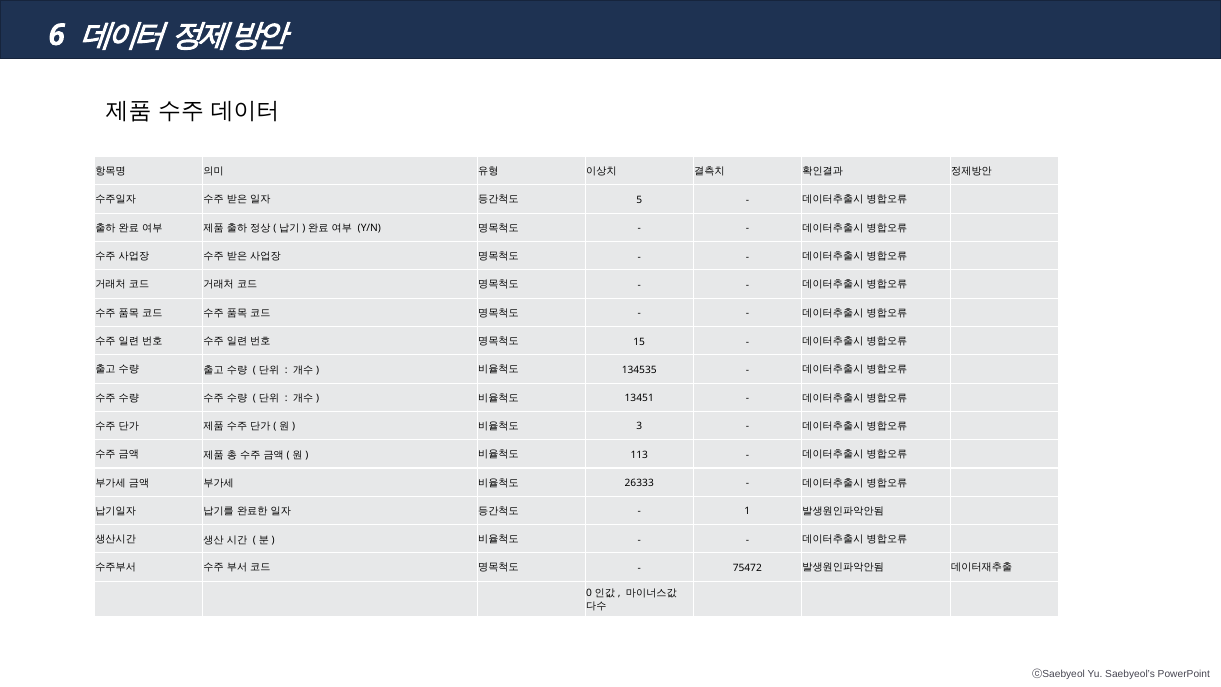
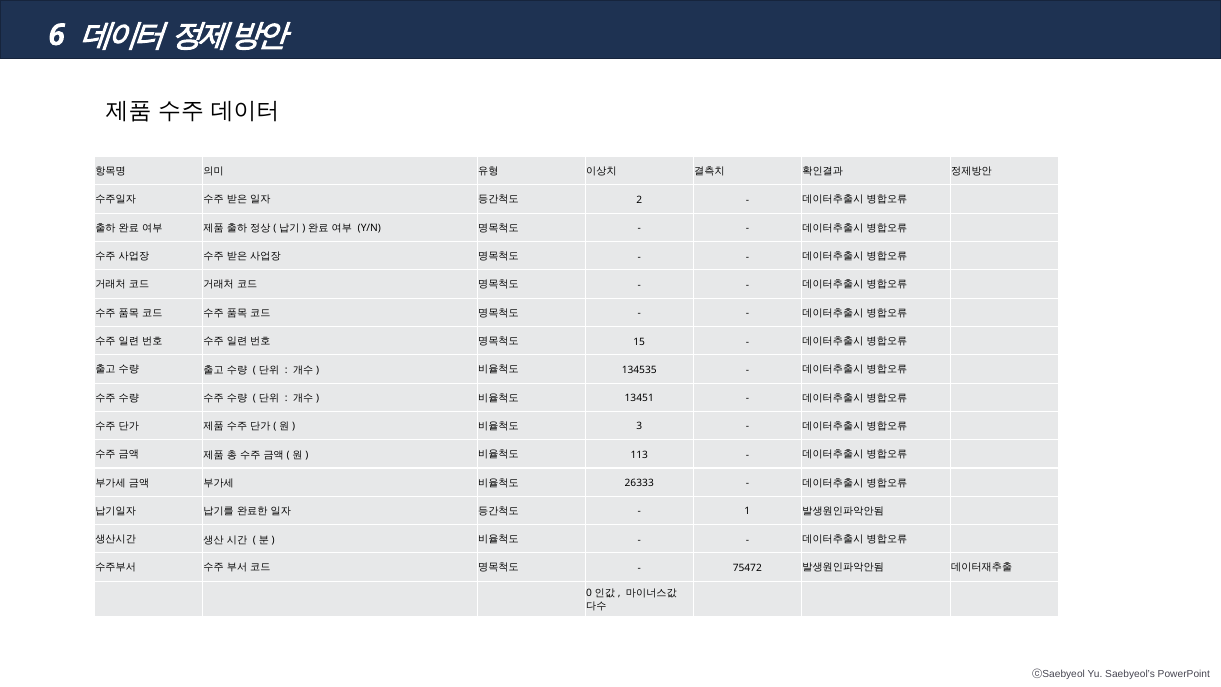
5: 5 -> 2 (639, 200)
